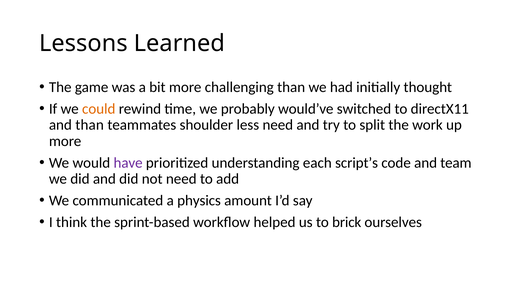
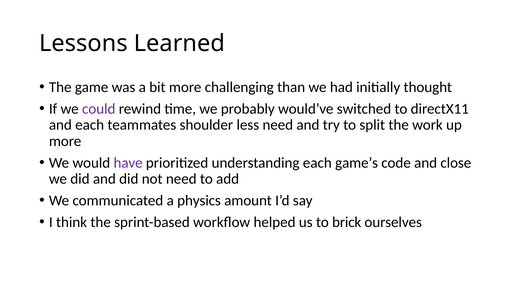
could colour: orange -> purple (99, 109)
and than: than -> each (90, 125)
script’s: script’s -> game’s (357, 163)
team: team -> close (456, 163)
